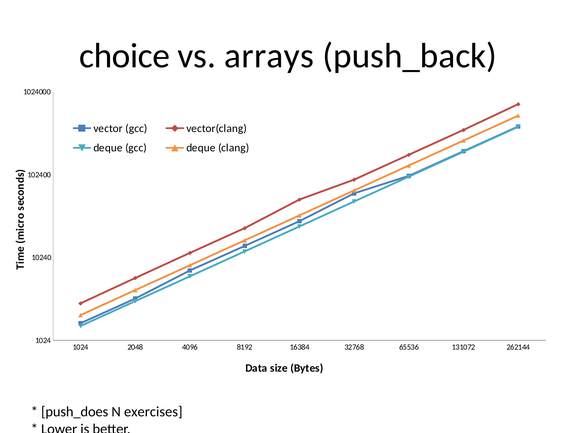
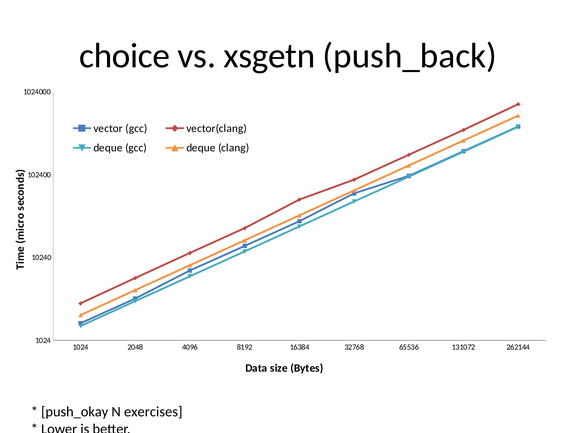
arrays: arrays -> xsgetn (269, 56)
push_does: push_does -> push_okay (75, 412)
